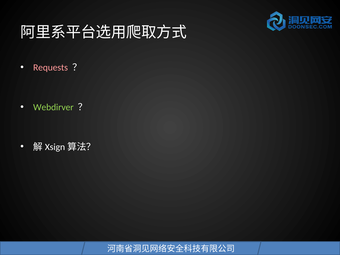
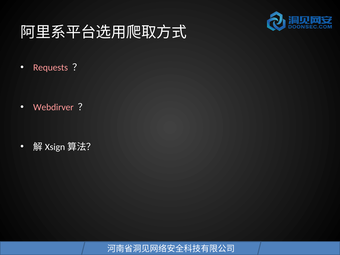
Webdirver colour: light green -> pink (53, 107)
